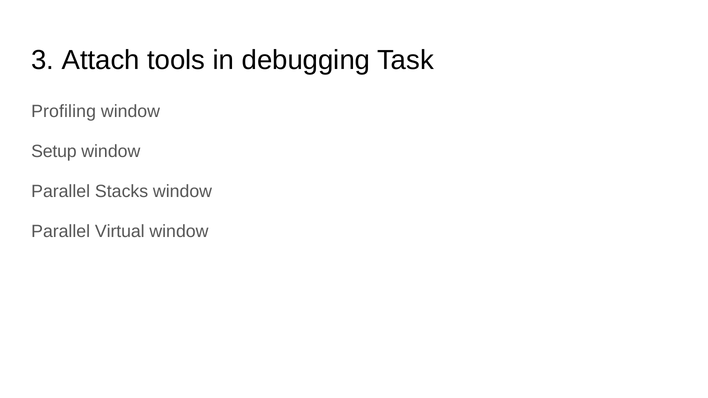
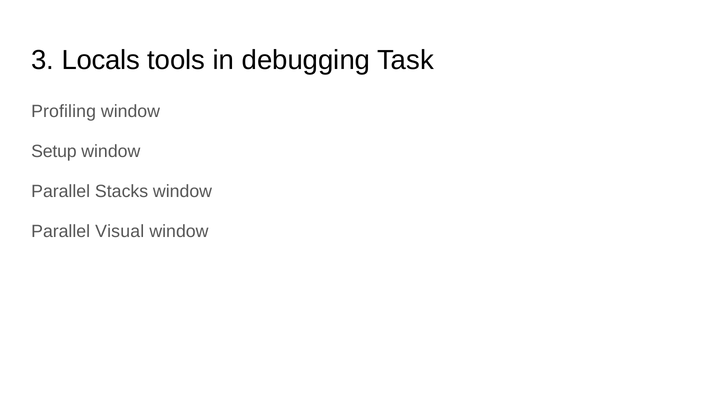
Attach: Attach -> Locals (101, 60)
Virtual: Virtual -> Visual (120, 232)
